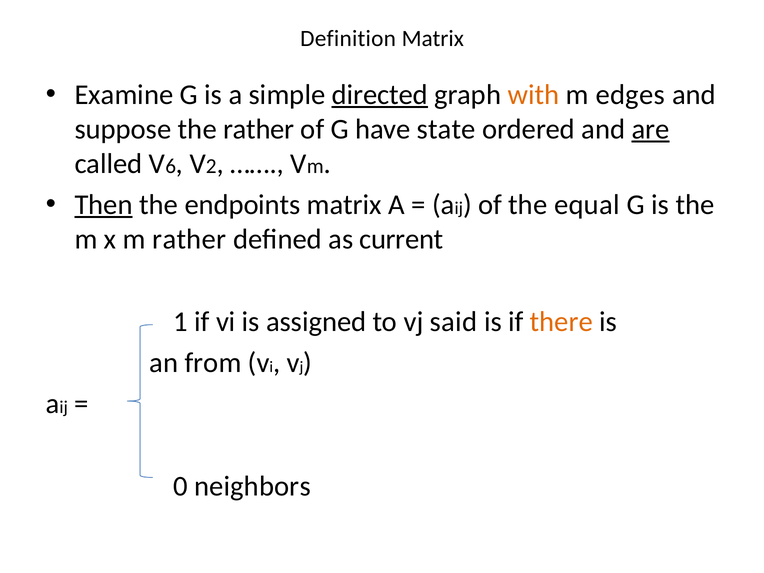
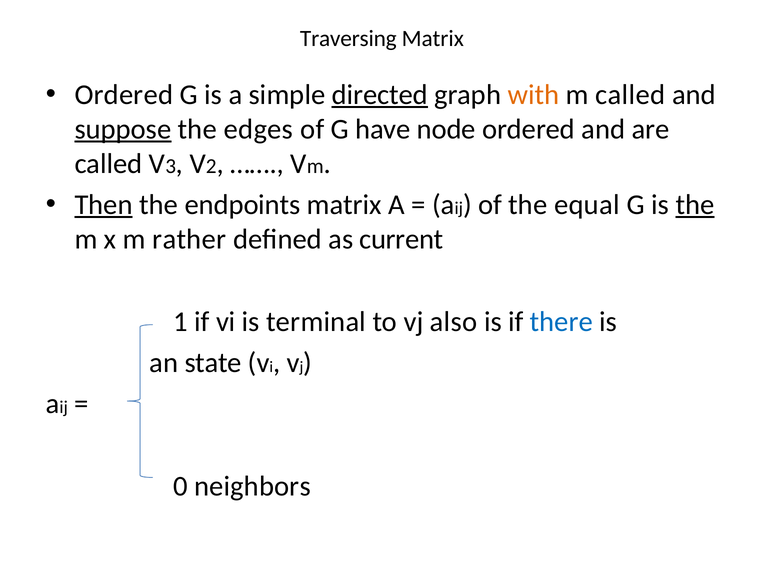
Definition: Definition -> Traversing (348, 39)
Examine: Examine -> Ordered (124, 95)
m edges: edges -> called (630, 95)
suppose underline: none -> present (123, 129)
the rather: rather -> edges (258, 129)
state: state -> node (446, 129)
are underline: present -> none (650, 129)
6: 6 -> 3 (171, 166)
the underline: none -> present (695, 205)
assigned: assigned -> terminal (316, 322)
said: said -> also (454, 322)
there colour: orange -> blue (561, 322)
from: from -> state (213, 363)
